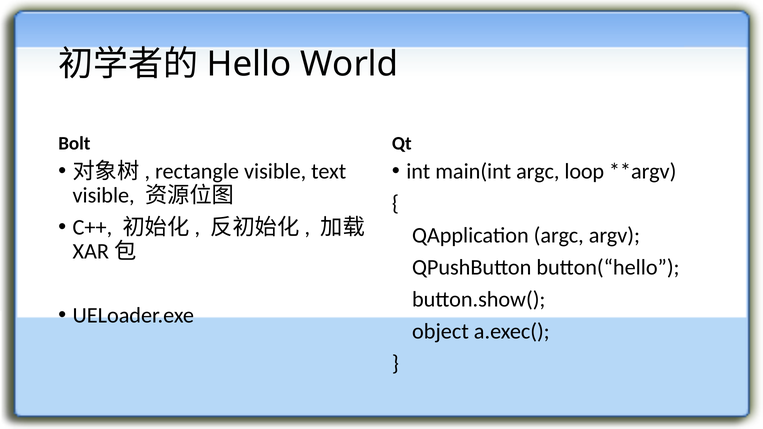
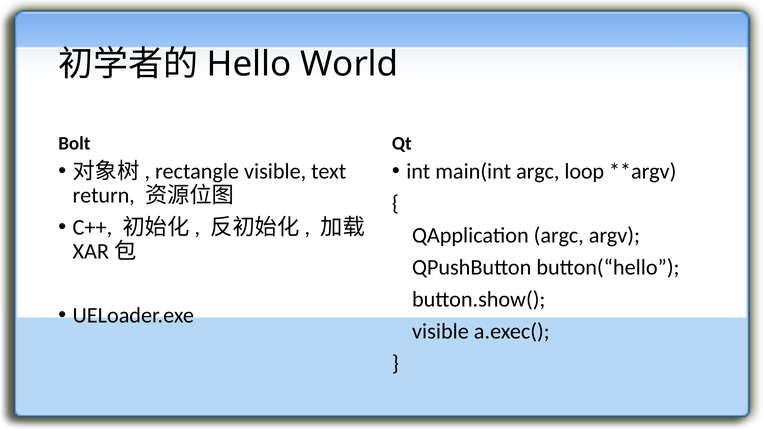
visible: visible -> return (104, 196)
object: object -> visible (440, 331)
